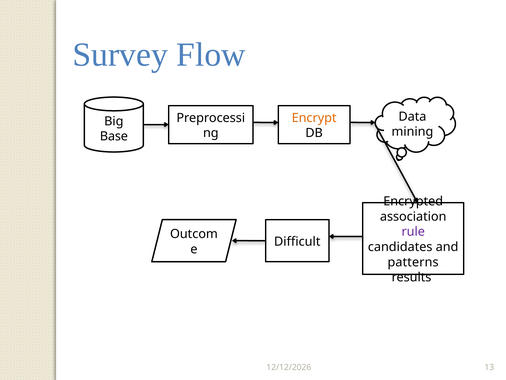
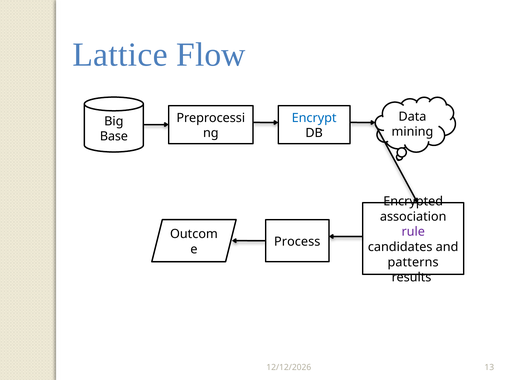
Survey: Survey -> Lattice (120, 55)
Encrypt colour: orange -> blue (314, 118)
Difficult: Difficult -> Process (297, 241)
